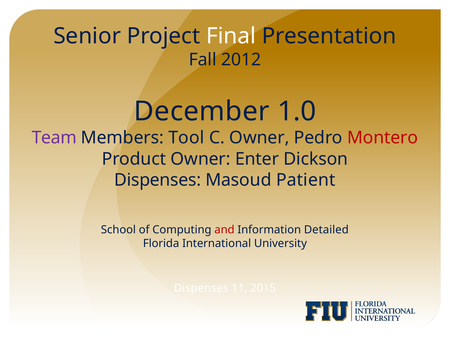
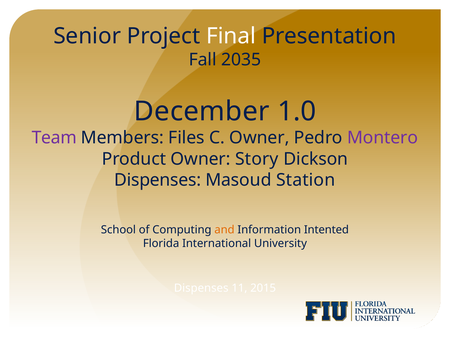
2012: 2012 -> 2035 (241, 60)
Tool: Tool -> Files (186, 138)
Montero colour: red -> purple (382, 138)
Enter: Enter -> Story (257, 159)
Patient: Patient -> Station (306, 180)
and colour: red -> orange (224, 230)
Detailed: Detailed -> Intented (326, 230)
